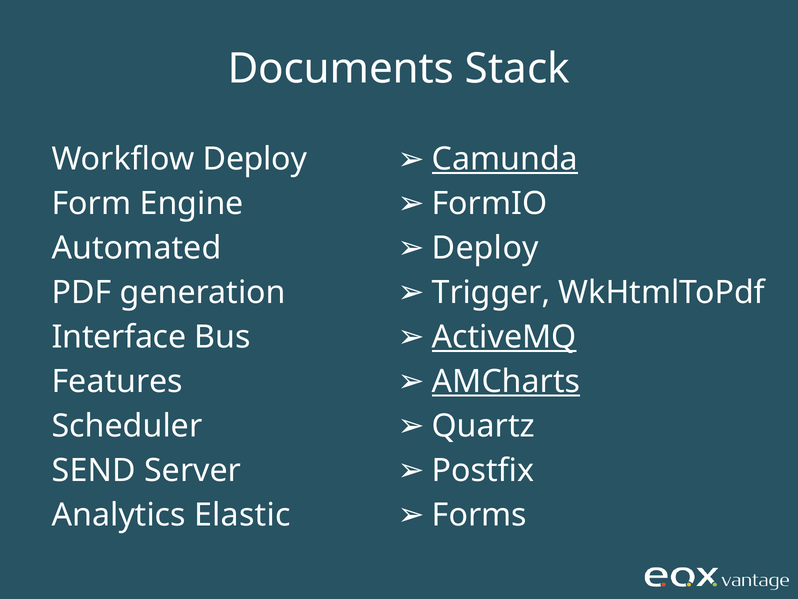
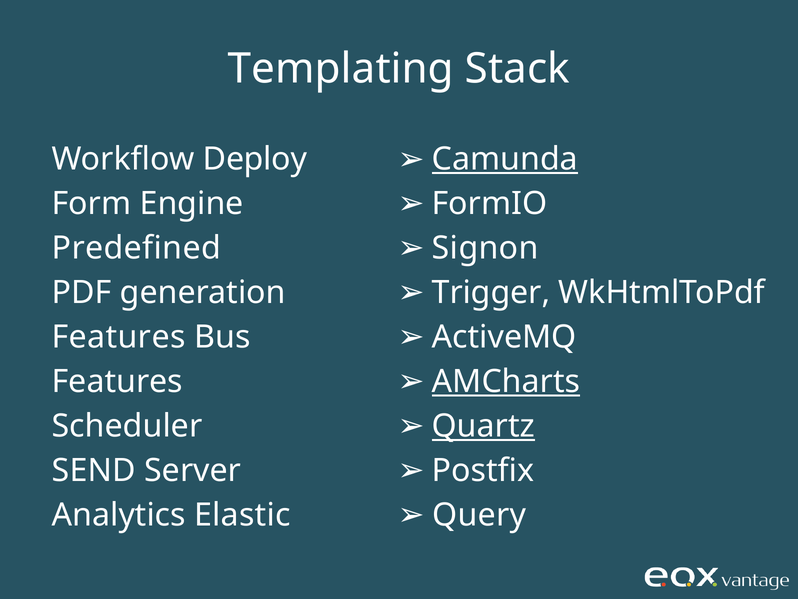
Documents: Documents -> Templating (341, 69)
Deploy: Deploy -> Signon (485, 248)
Automated: Automated -> Predefined (136, 248)
ActiveMQ underline: present -> none (504, 337)
Interface: Interface -> Features (119, 337)
Quartz underline: none -> present (483, 426)
Forms: Forms -> Query (479, 514)
